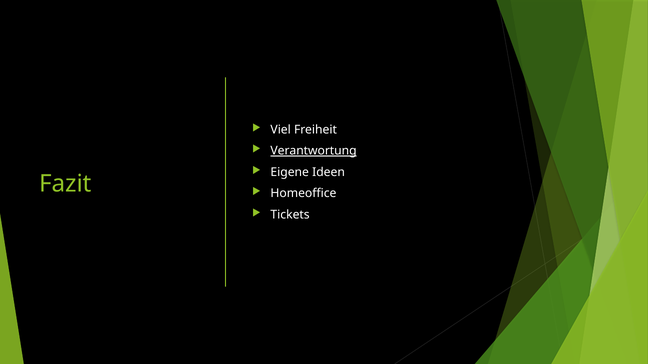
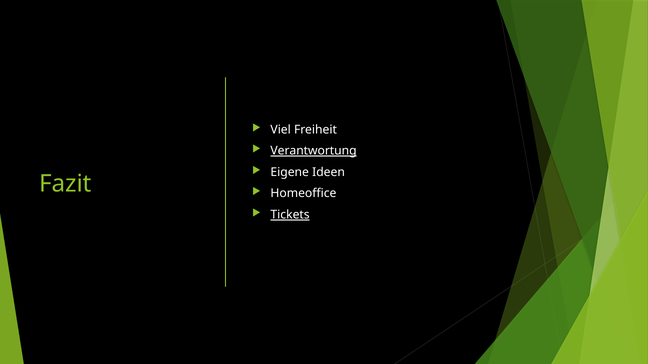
Tickets underline: none -> present (290, 215)
